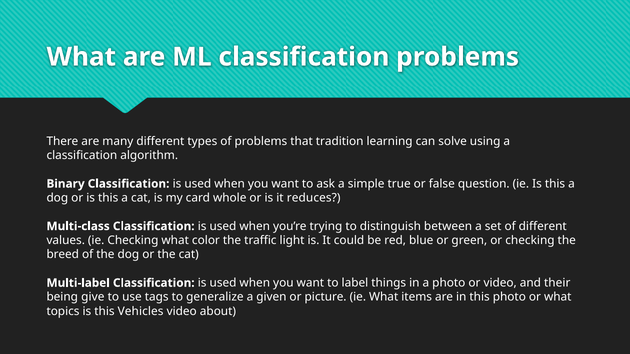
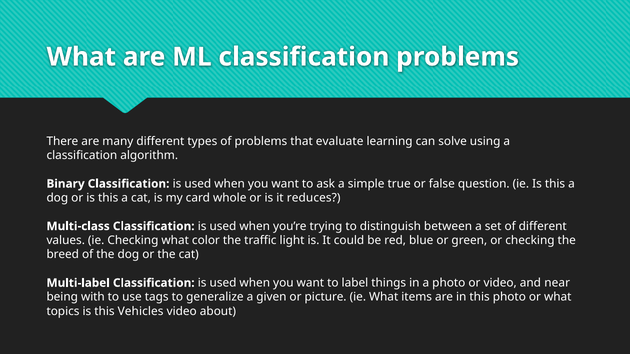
tradition: tradition -> evaluate (340, 141)
their: their -> near (557, 283)
give: give -> with (93, 297)
